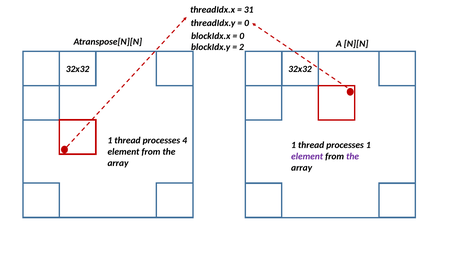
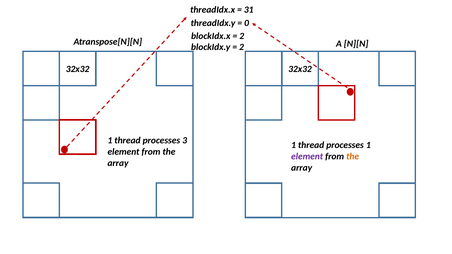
0: 0 -> 2 (242, 36)
4: 4 -> 3 (185, 141)
the colour: purple -> orange (353, 156)
